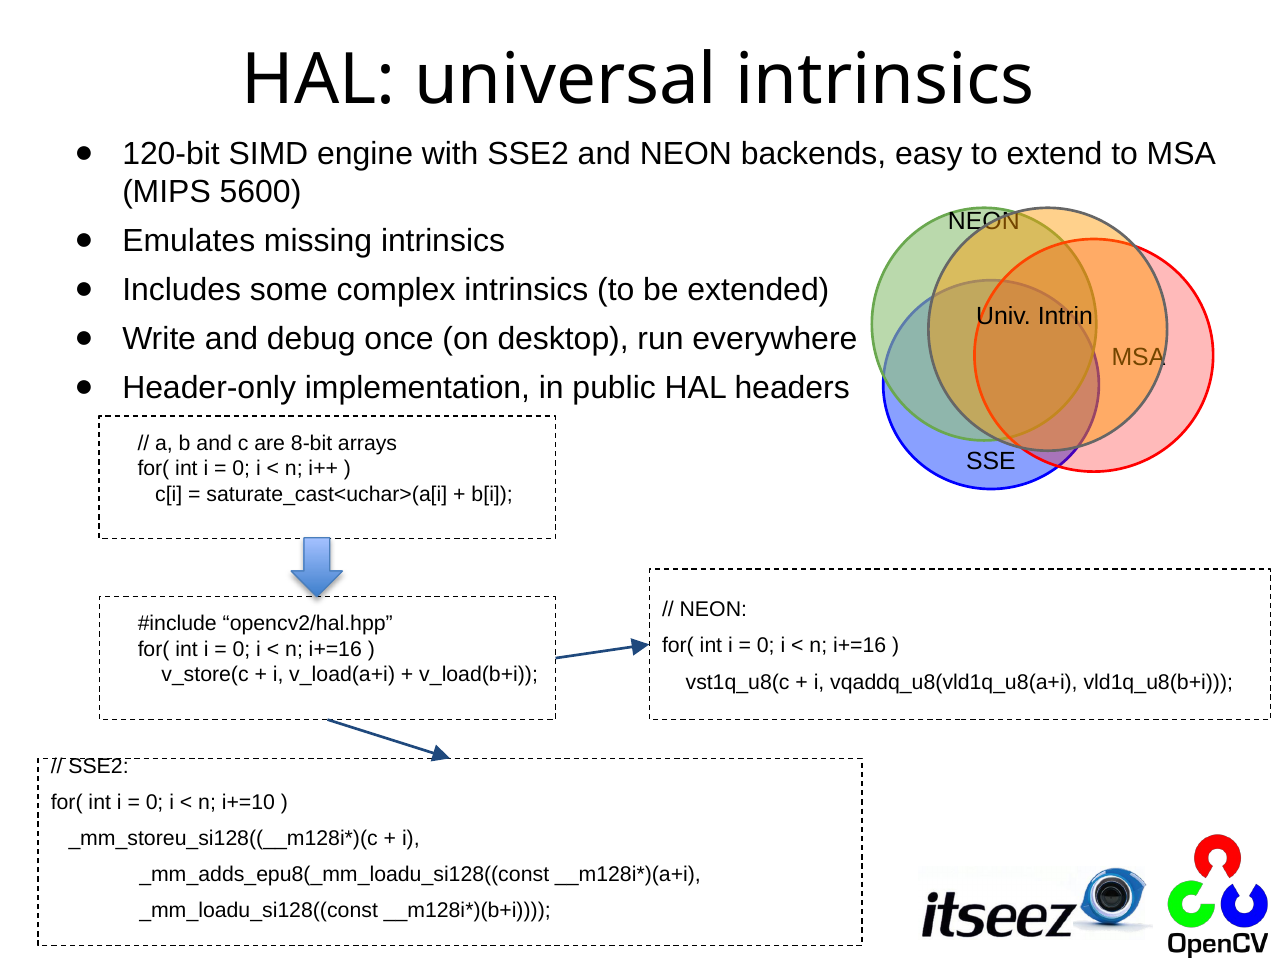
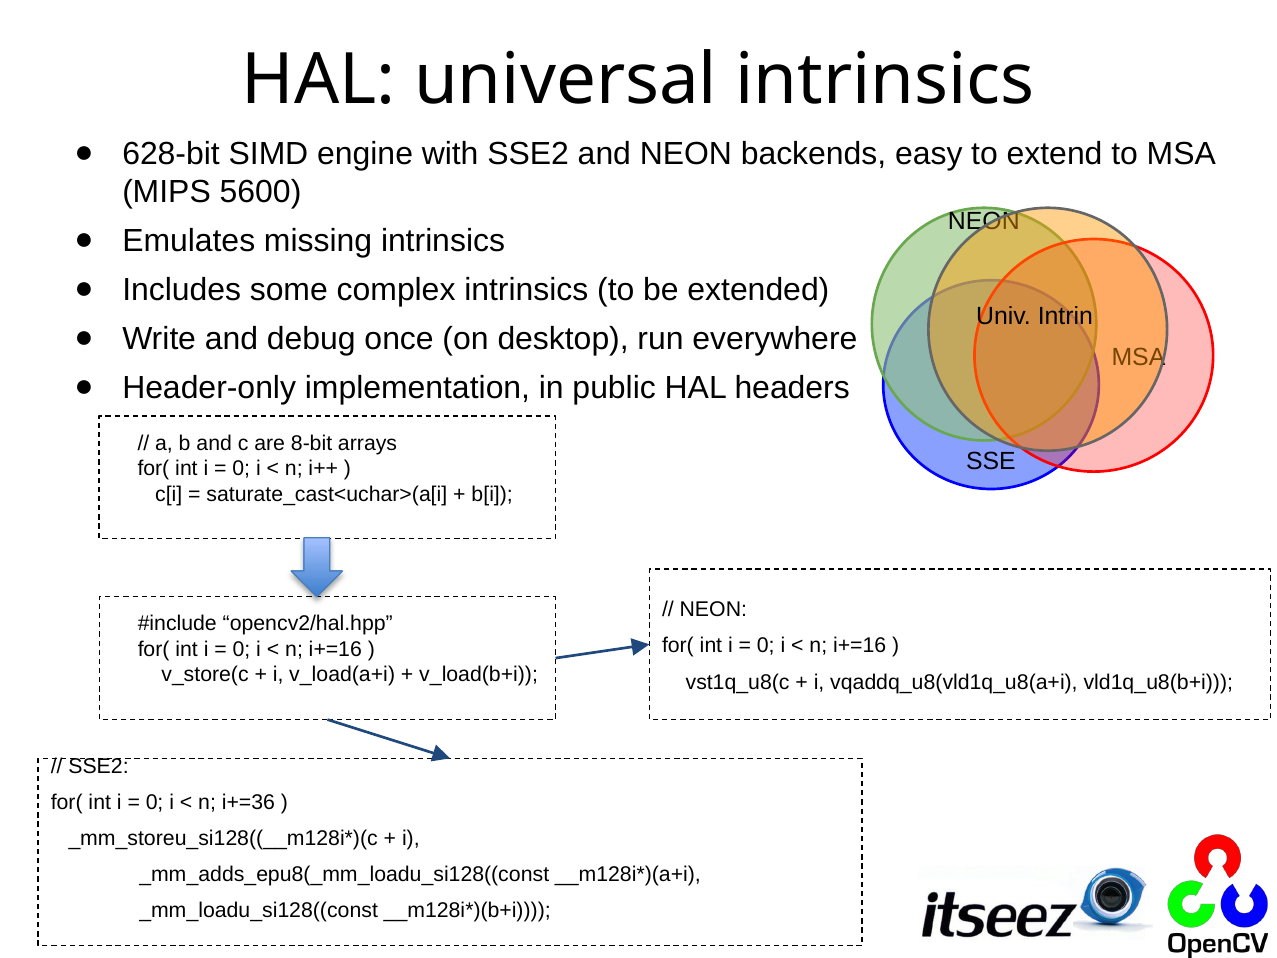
120-bit: 120-bit -> 628-bit (171, 154)
i+=10: i+=10 -> i+=36 (248, 802)
